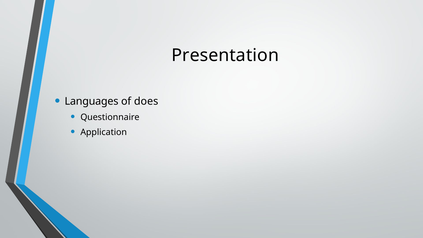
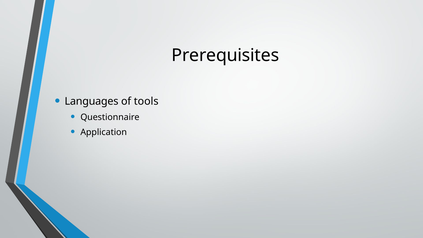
Presentation: Presentation -> Prerequisites (225, 55)
does: does -> tools (146, 101)
